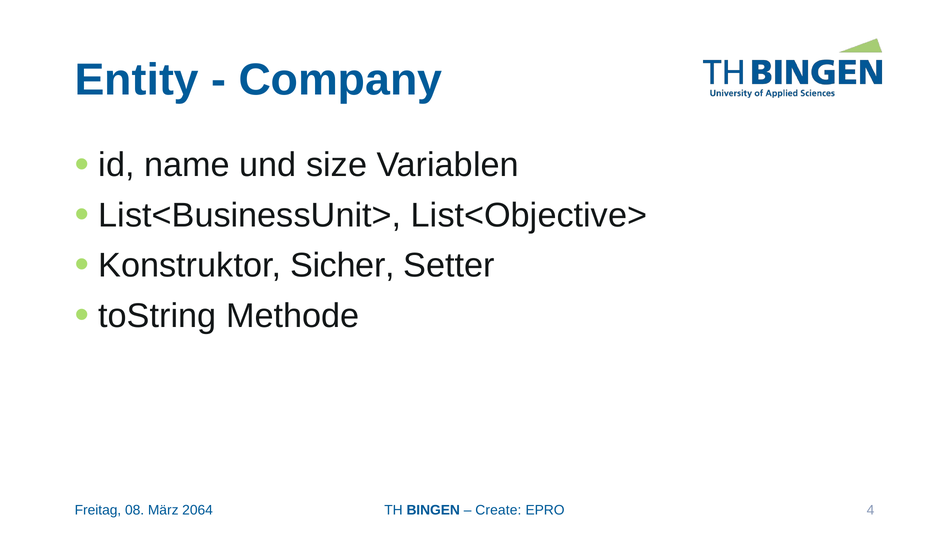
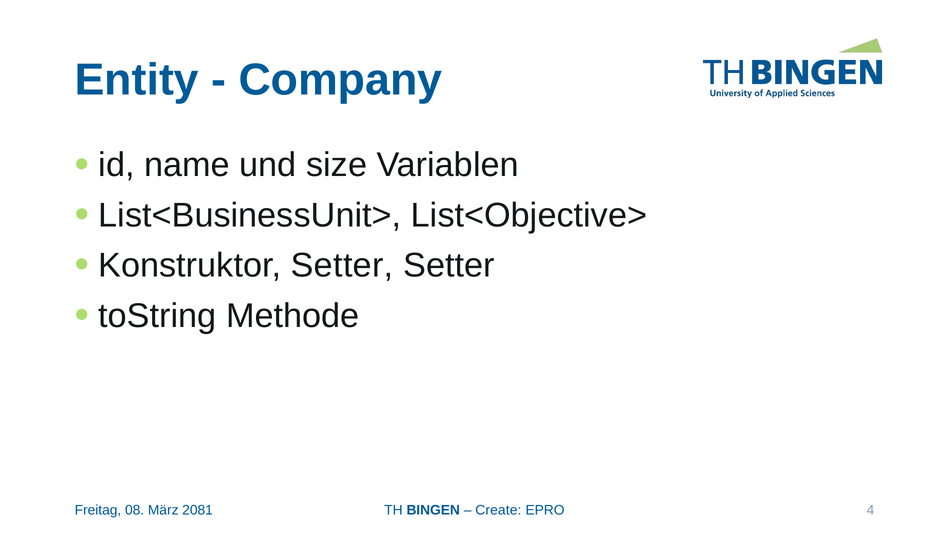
Konstruktor Sicher: Sicher -> Setter (342, 265)
2064: 2064 -> 2081 (198, 510)
